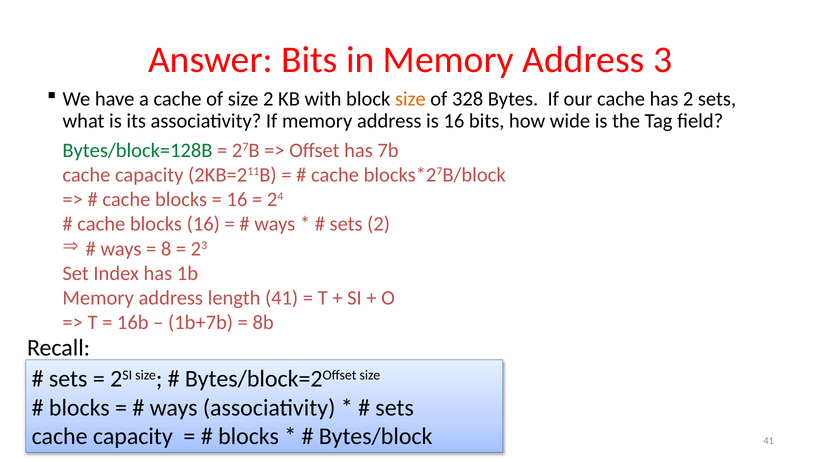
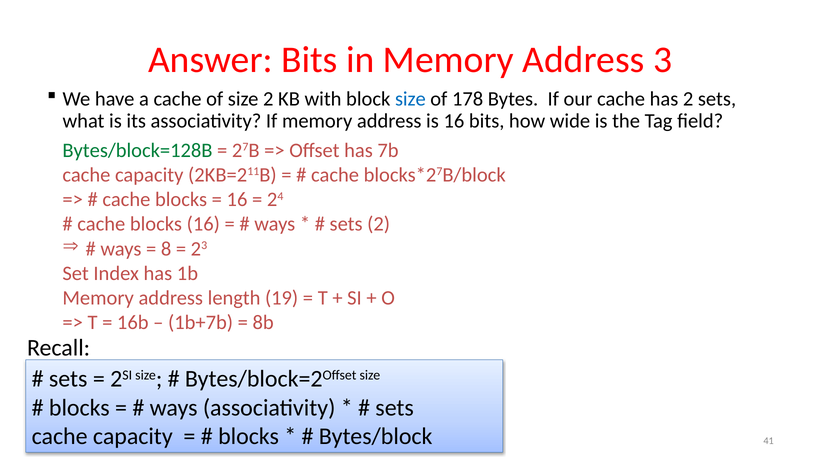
size colour: orange -> blue (410, 99)
328: 328 -> 178 (468, 99)
length 41: 41 -> 19 (282, 298)
